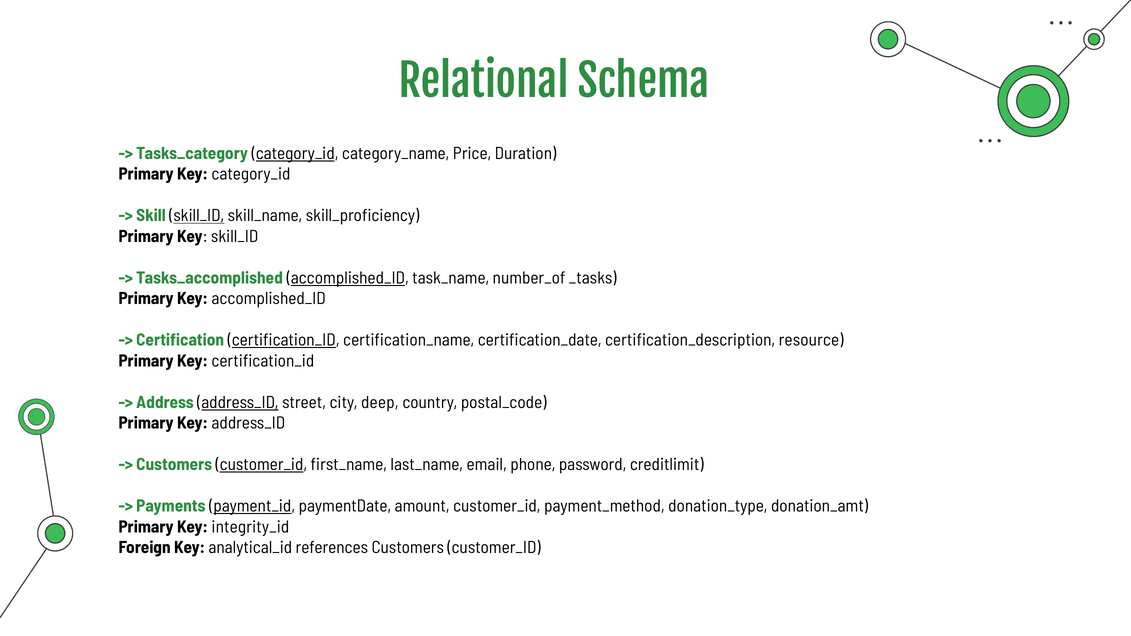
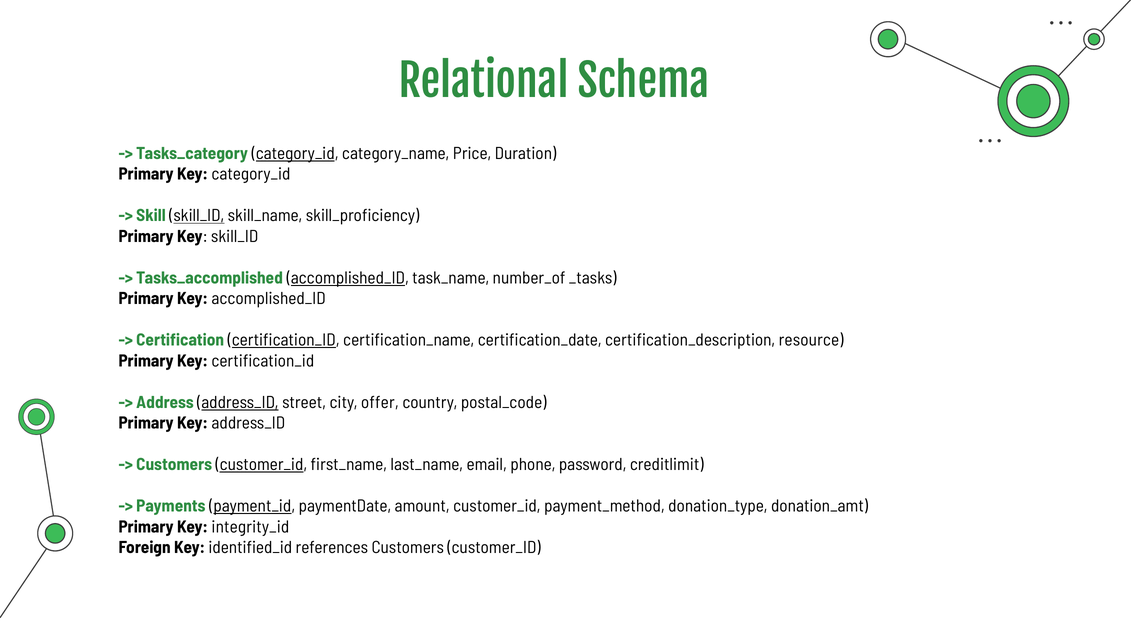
deep: deep -> offer (380, 402)
analytical_id: analytical_id -> identified_id (250, 548)
